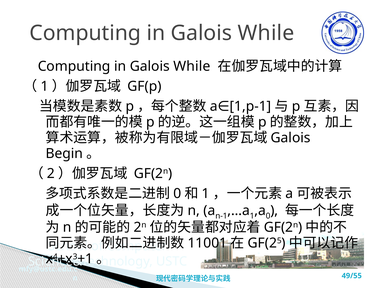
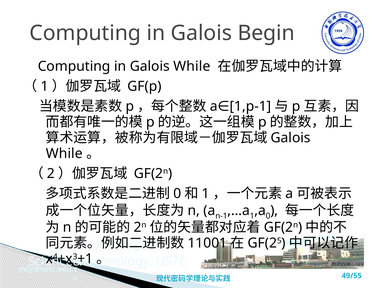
While: While -> Begin (266, 33)
Begin: Begin -> While (64, 153)
